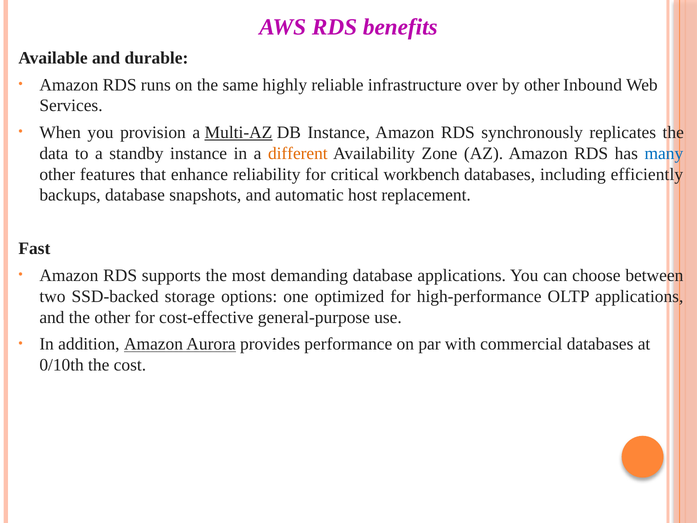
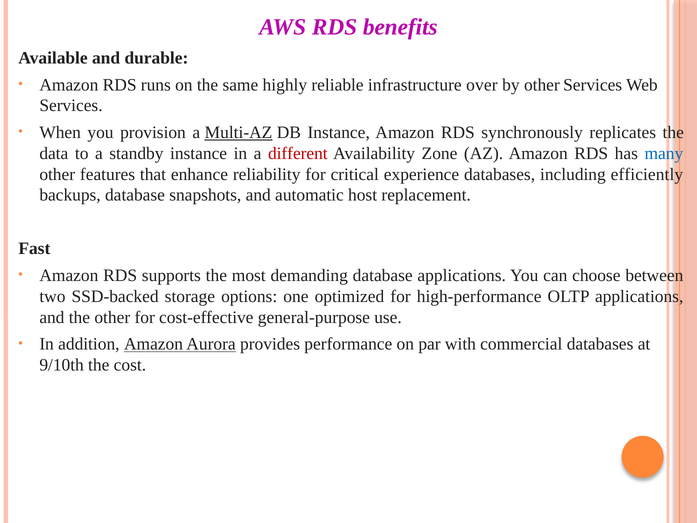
other Inbound: Inbound -> Services (593, 85)
different colour: orange -> red (298, 153)
workbench: workbench -> experience (422, 174)
0/10th: 0/10th -> 9/10th (62, 365)
